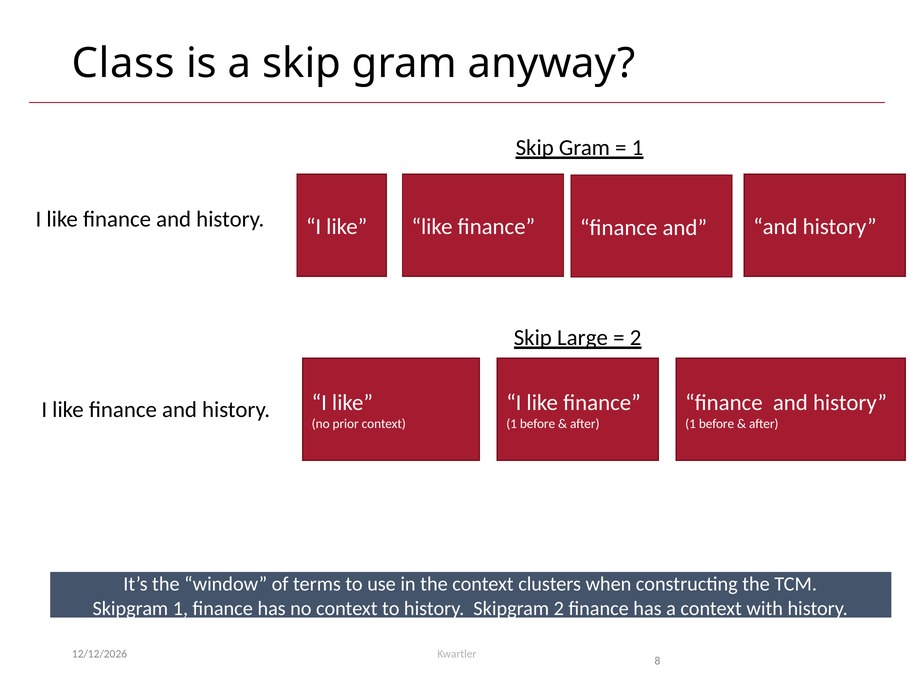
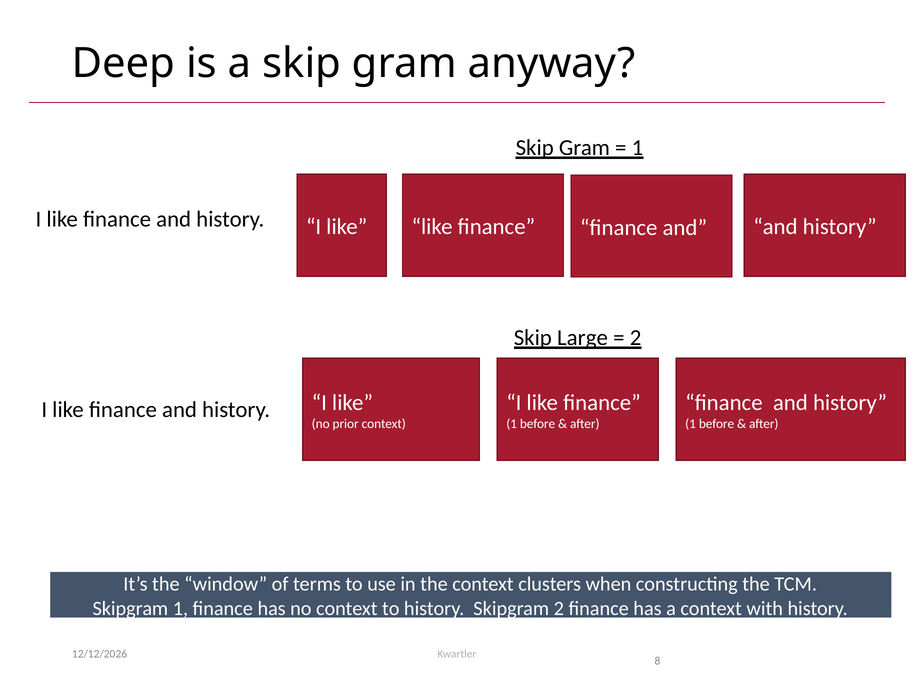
Class: Class -> Deep (124, 63)
